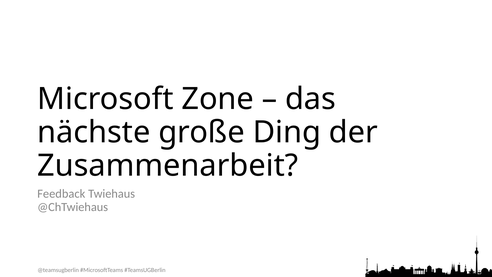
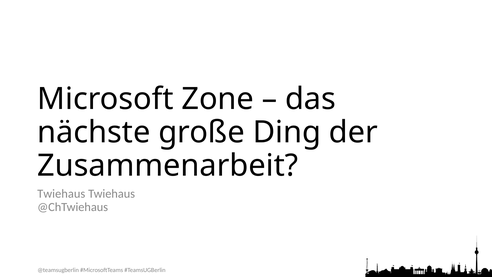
Feedback: Feedback -> Twiehaus (61, 194)
